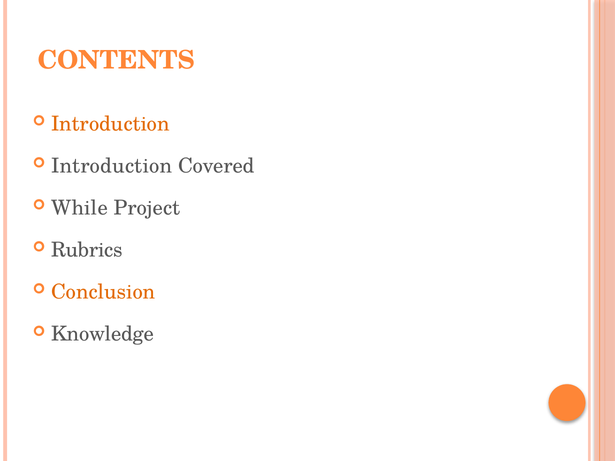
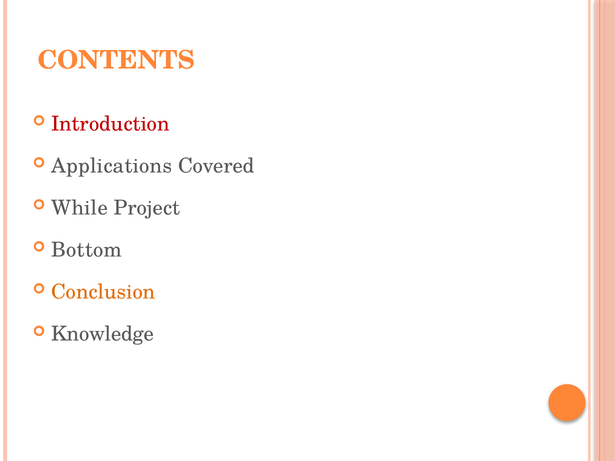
Introduction colour: orange -> red (110, 124)
Introduction: Introduction -> Applications (112, 166)
Rubrics: Rubrics -> Bottom (87, 250)
